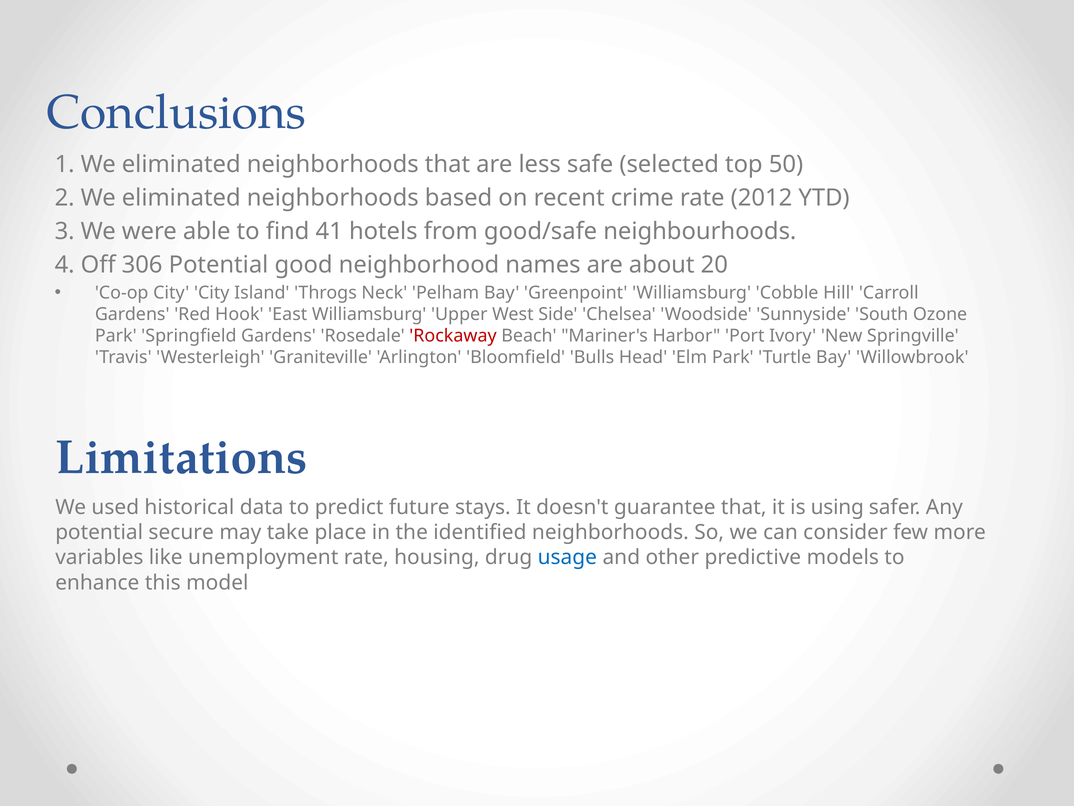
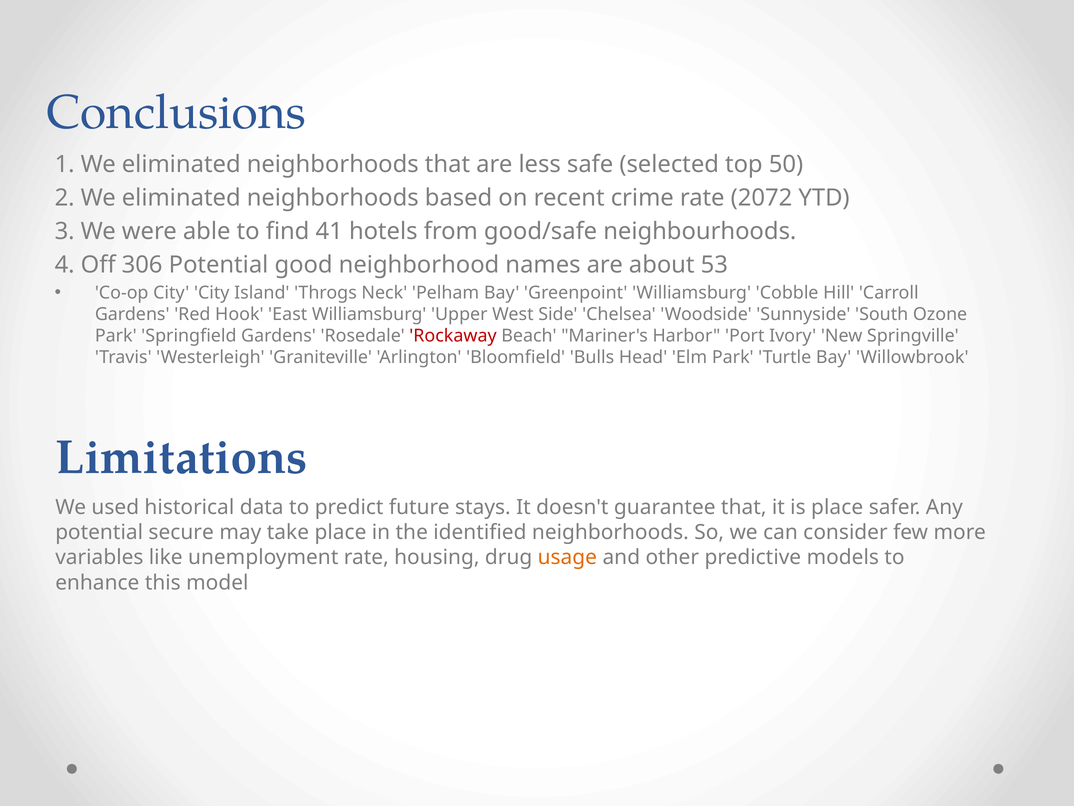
2012: 2012 -> 2072 (762, 198)
20: 20 -> 53 (714, 265)
is using: using -> place (837, 507)
usage colour: blue -> orange (567, 557)
